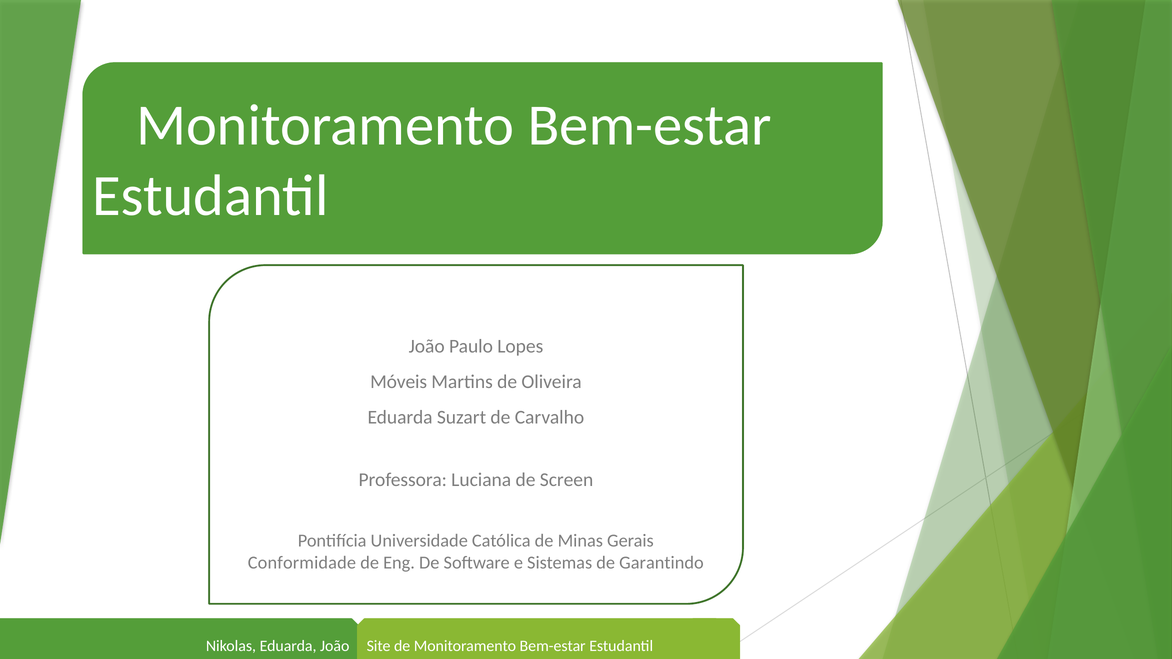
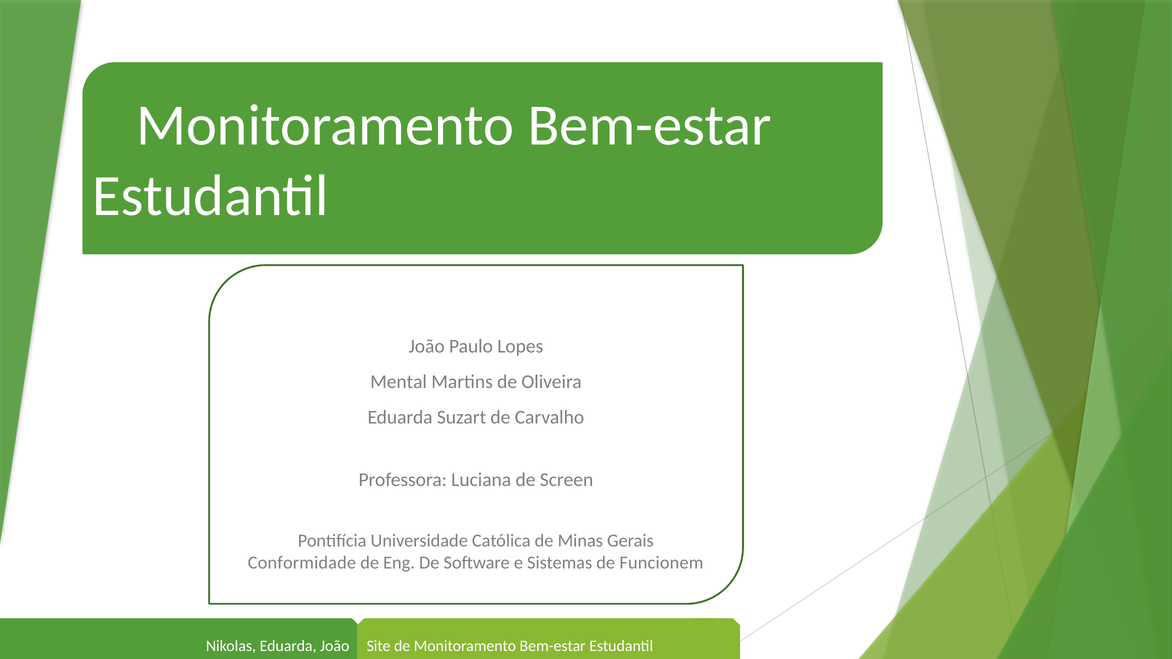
Móveis: Móveis -> Mental (399, 382)
Garantindo: Garantindo -> Funcionem (661, 563)
